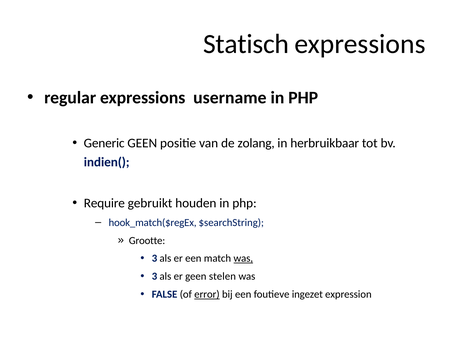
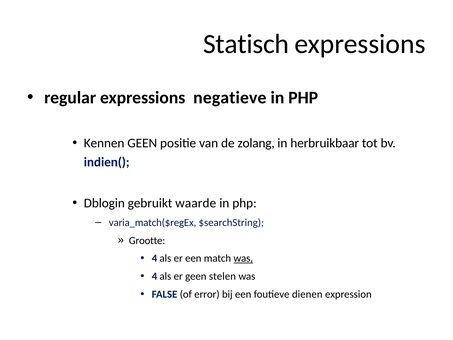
username: username -> negatieve (230, 98)
Generic: Generic -> Kennen (104, 143)
Require: Require -> Dblogin (104, 203)
houden: houden -> waarde (196, 203)
hook_match($regEx: hook_match($regEx -> varia_match($regEx (153, 222)
3: 3 -> 4 (154, 258)
3: 3 -> 4 (154, 276)
error underline: present -> none (207, 294)
ingezet: ingezet -> dienen (307, 294)
